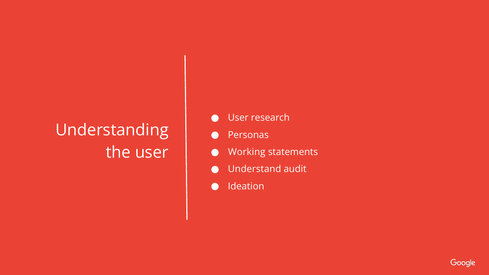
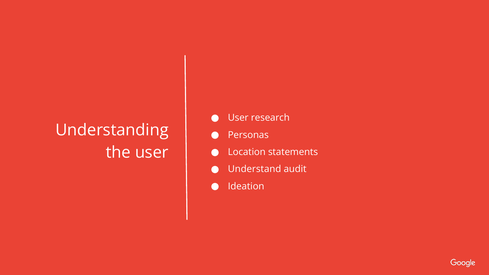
Working: Working -> Location (247, 152)
